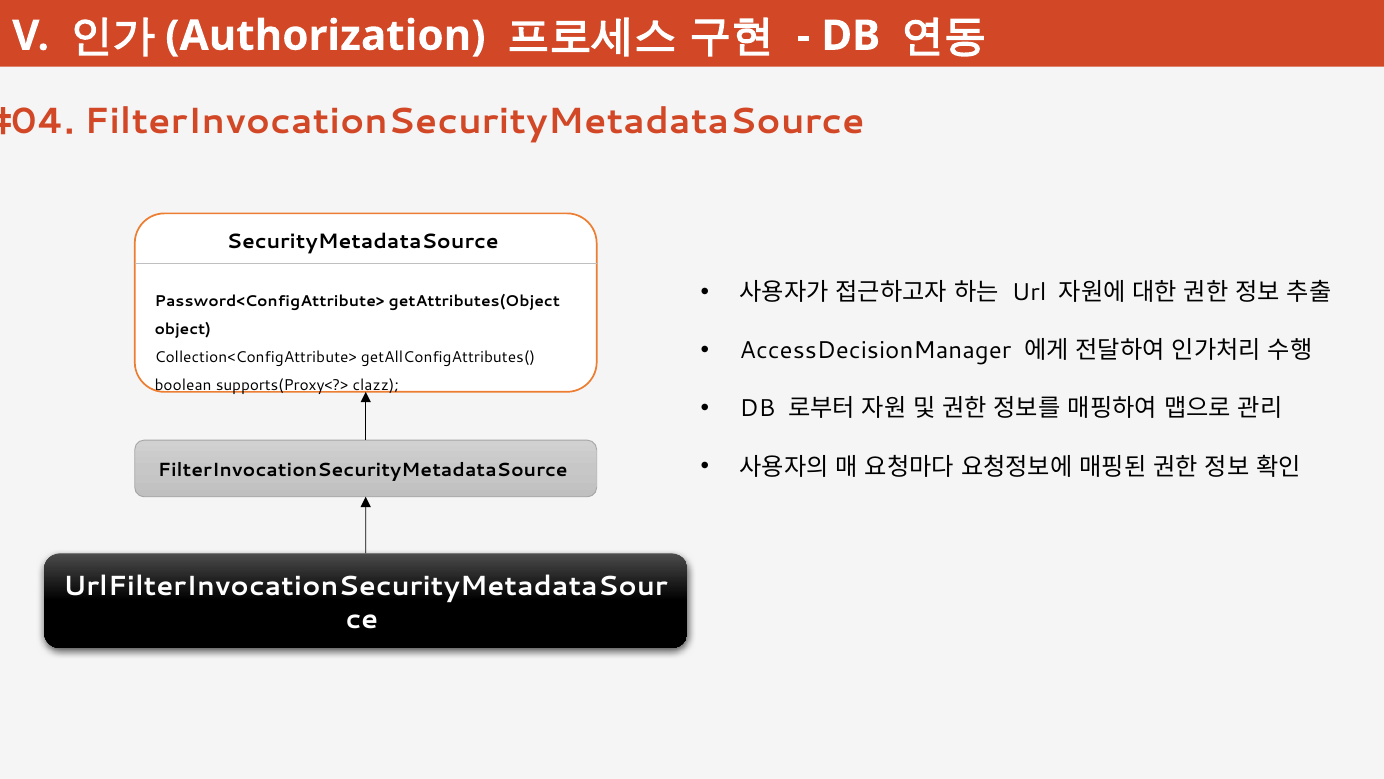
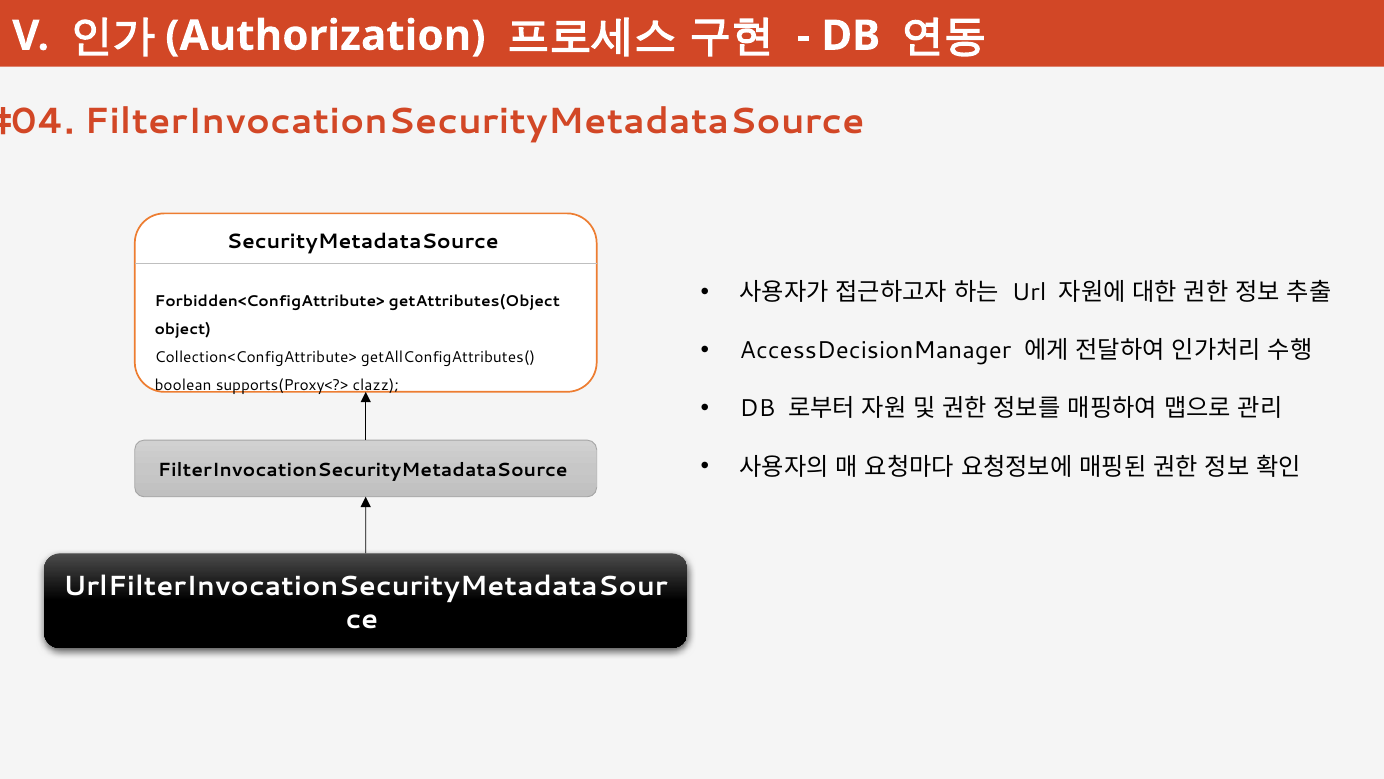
Password<ConfigAttribute>: Password<ConfigAttribute> -> Forbidden<ConfigAttribute> (269, 301)
